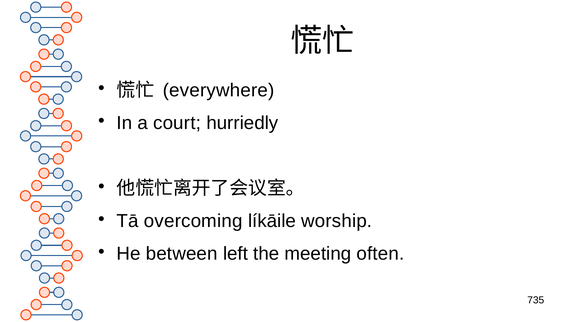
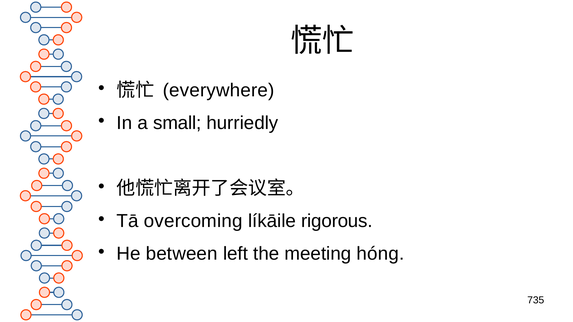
court: court -> small (177, 123)
worship: worship -> rigorous (337, 221)
often: often -> hóng (380, 254)
